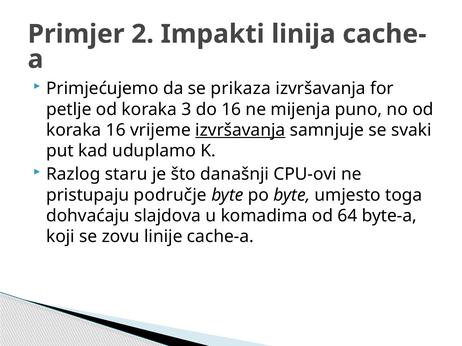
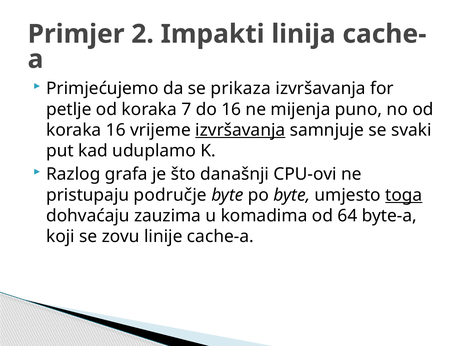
3: 3 -> 7 (186, 110)
staru: staru -> grafa (126, 175)
toga underline: none -> present (404, 195)
slajdova: slajdova -> zauzima (168, 216)
